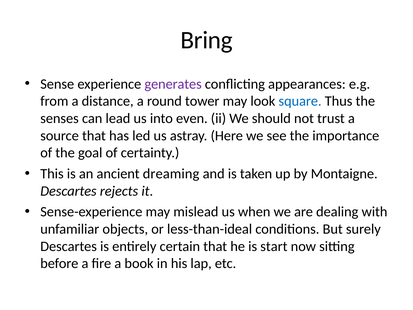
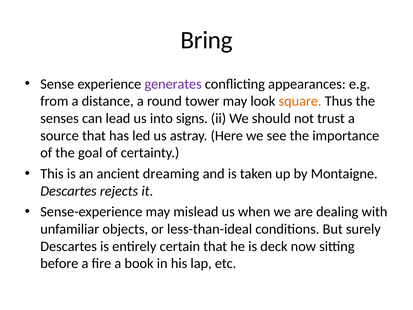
square colour: blue -> orange (300, 101)
even: even -> signs (192, 118)
start: start -> deck (274, 246)
